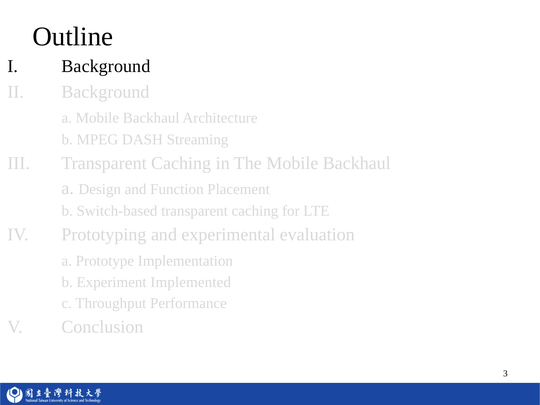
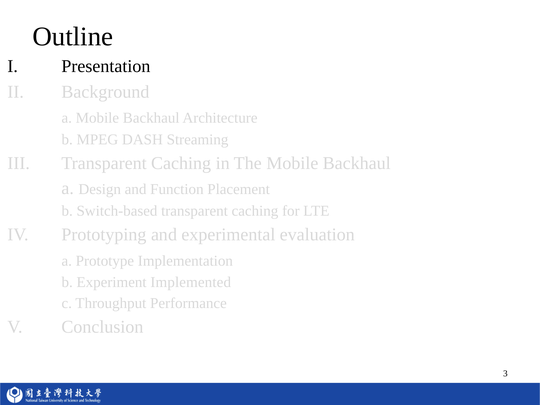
I Background: Background -> Presentation (106, 66)
